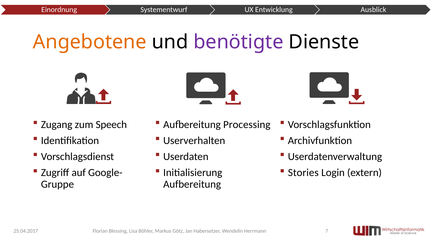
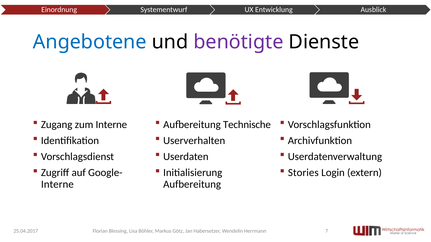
Angebotene colour: orange -> blue (90, 42)
zum Speech: Speech -> Interne (111, 125)
Processing: Processing -> Technische (247, 125)
Gruppe: Gruppe -> Interne (57, 185)
